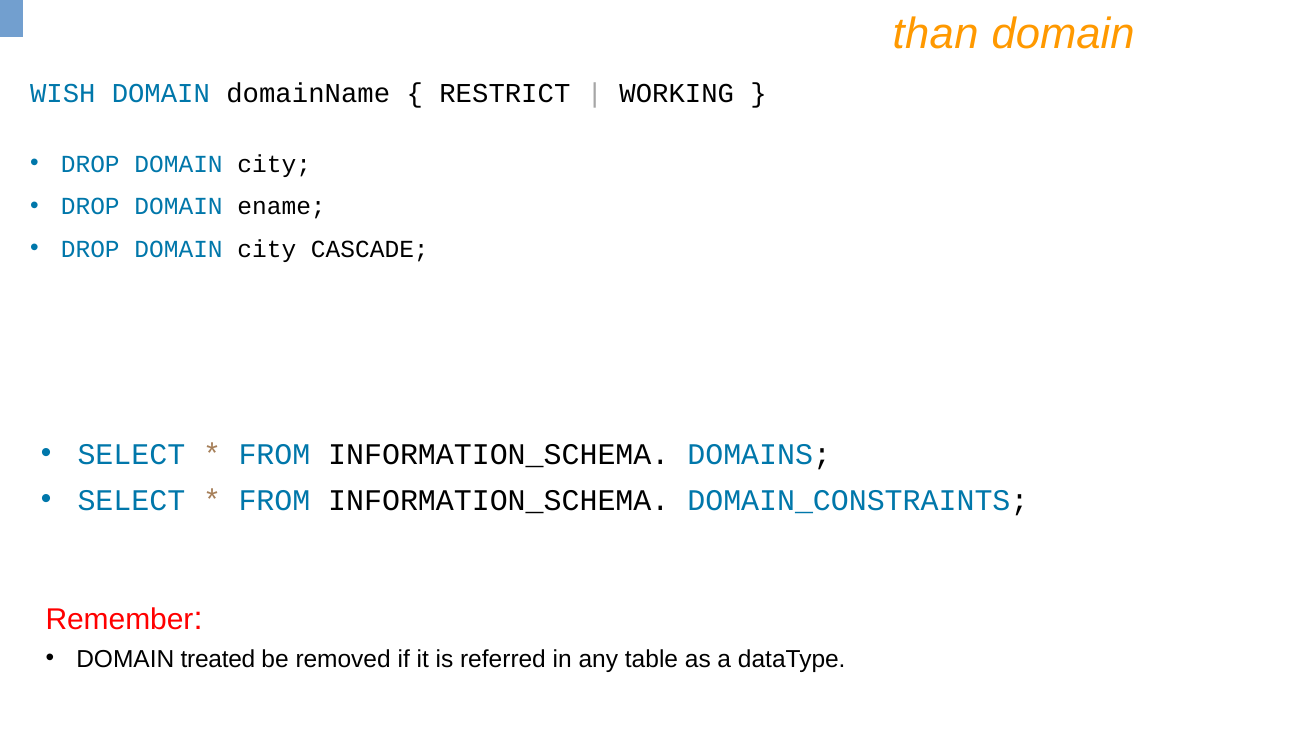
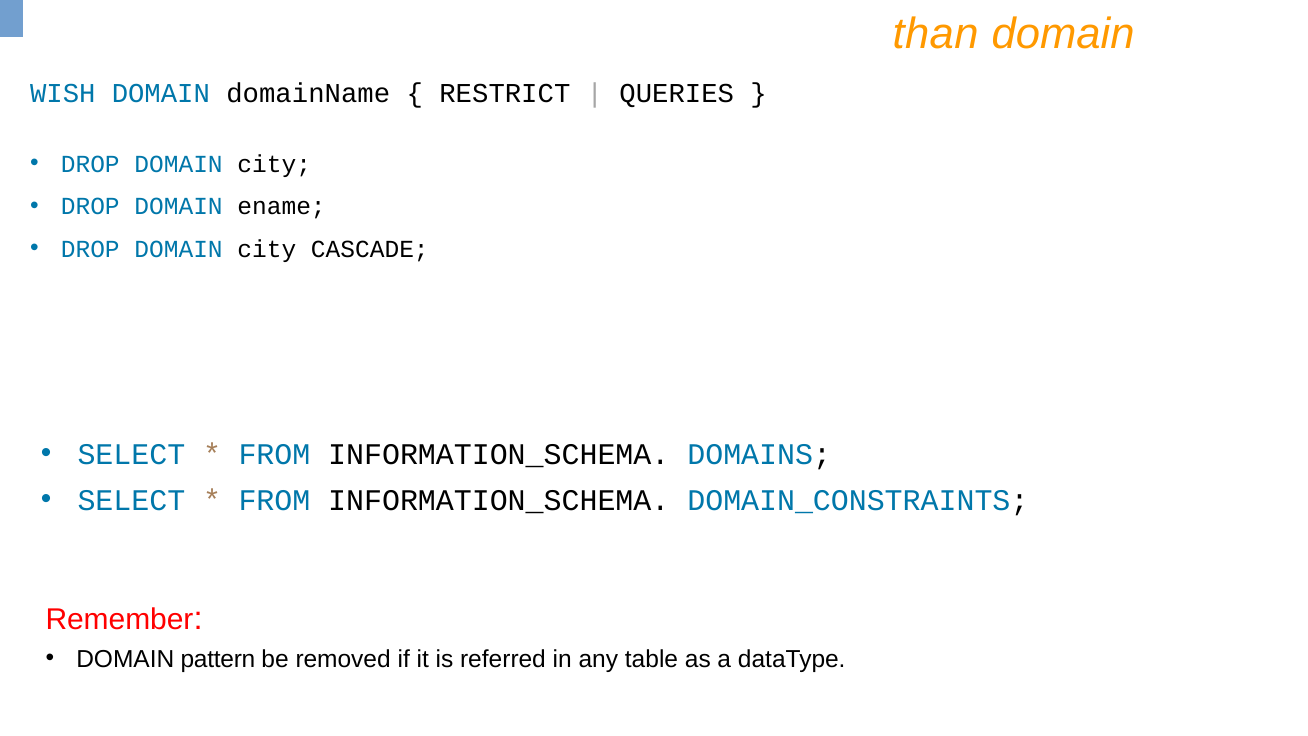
WORKING: WORKING -> QUERIES (677, 93)
treated: treated -> pattern (218, 659)
